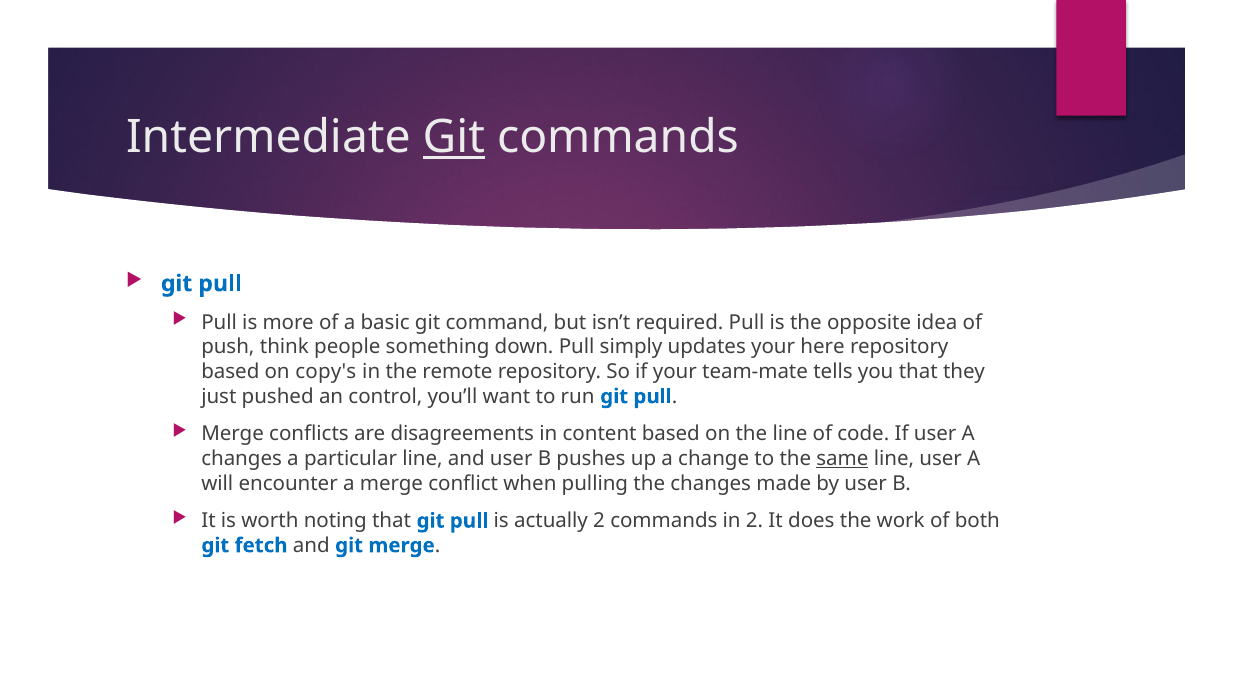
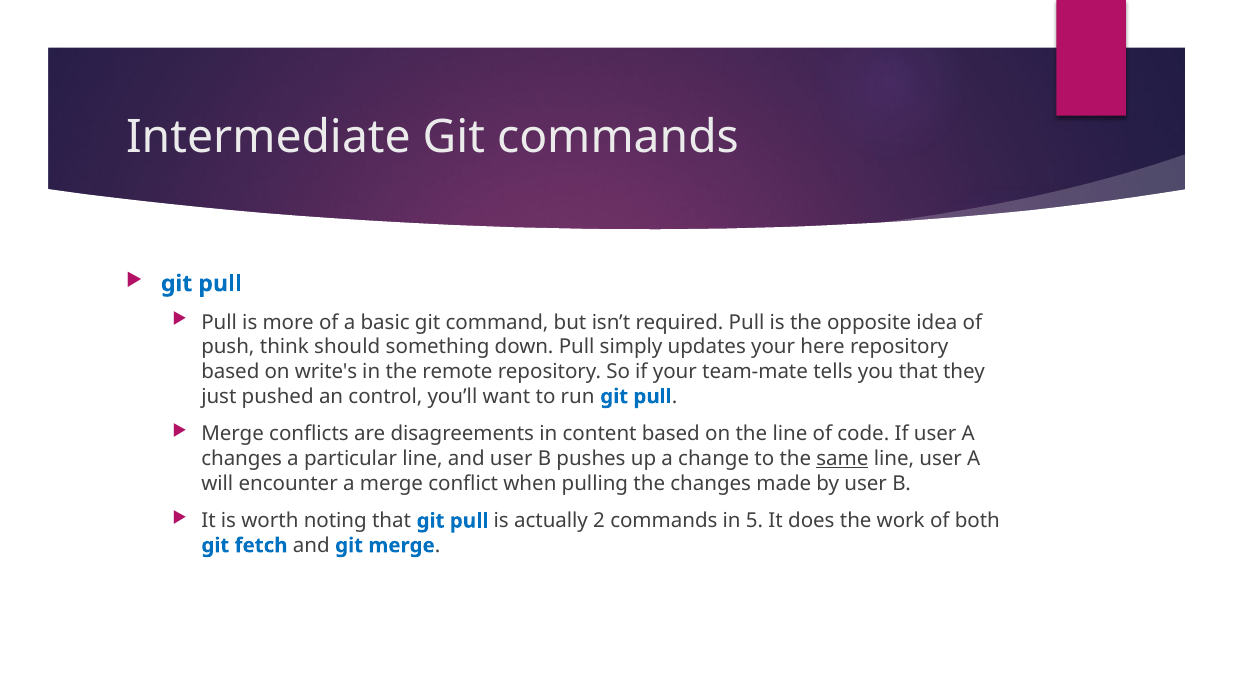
Git underline: present -> none (454, 138)
people: people -> should (347, 347)
copy's: copy's -> write's (326, 372)
in 2: 2 -> 5 (755, 521)
